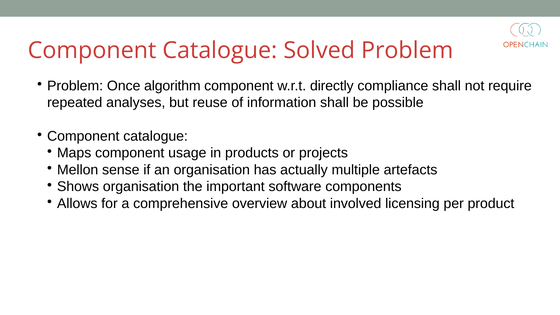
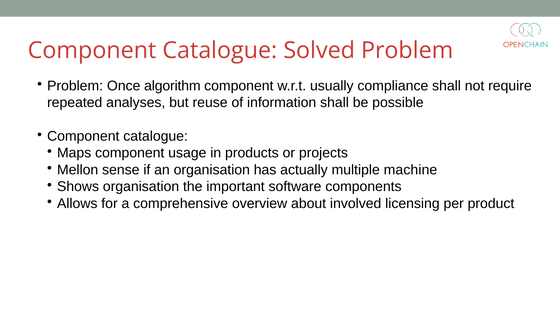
directly: directly -> usually (332, 86)
artefacts: artefacts -> machine (410, 170)
